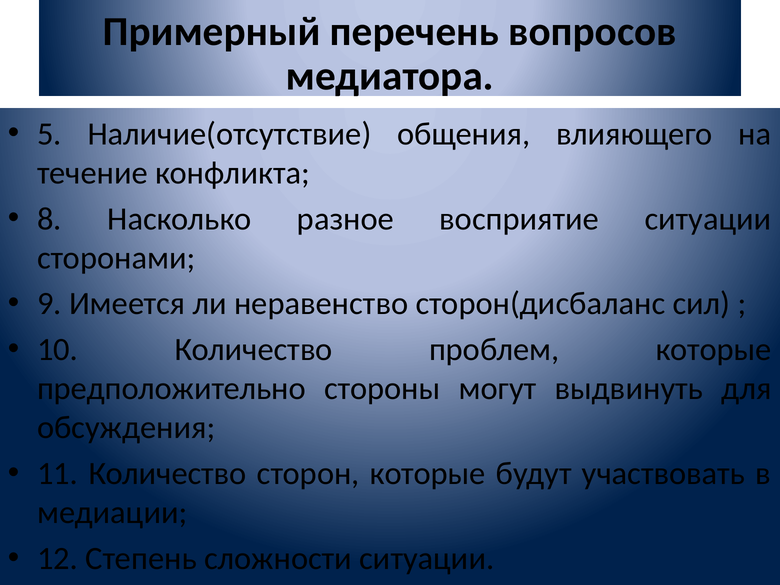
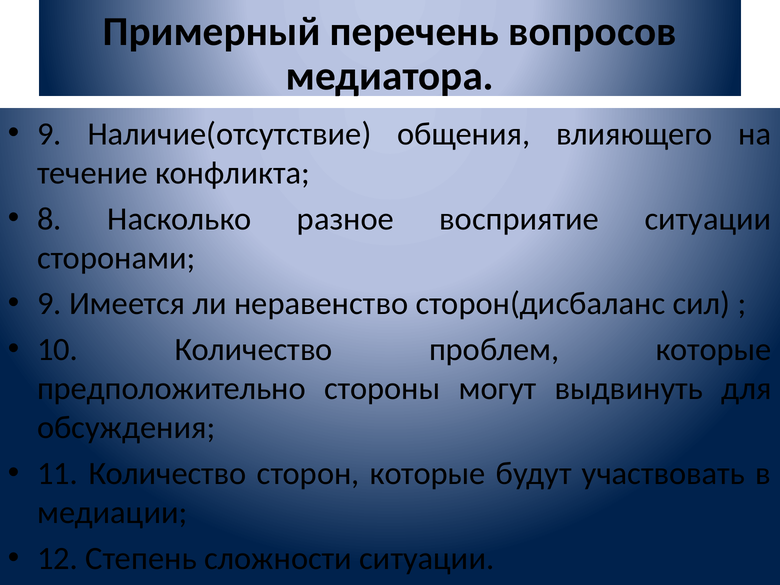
5: 5 -> 9 (49, 134)
